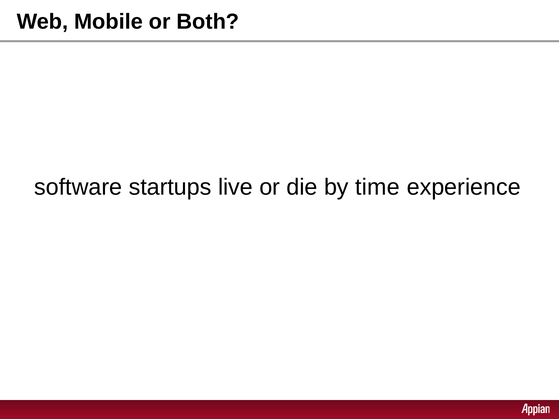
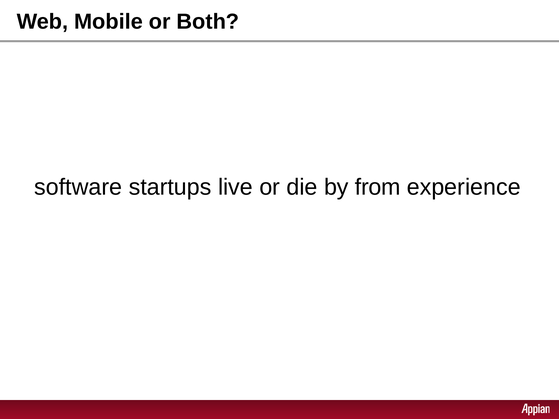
time: time -> from (378, 187)
